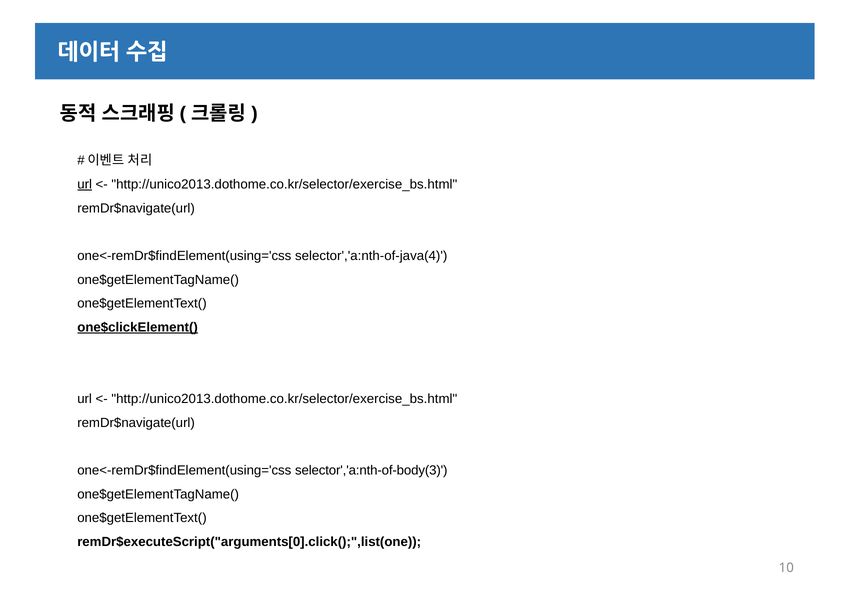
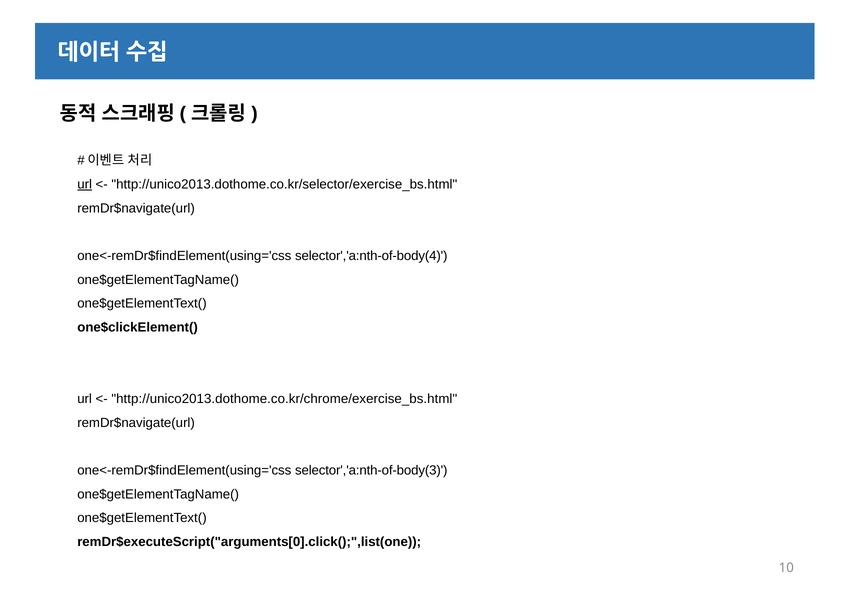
selector','a:nth-of-java(4: selector','a:nth-of-java(4 -> selector','a:nth-of-body(4 (371, 256)
one$clickElement( underline: present -> none (138, 327)
http://unico2013.dothome.co.kr/selector/exercise_bs.html: http://unico2013.dothome.co.kr/selector/exercise_bs.html -> http://unico2013.dothome.co.kr/chrome/exercise_bs.html (284, 399)
